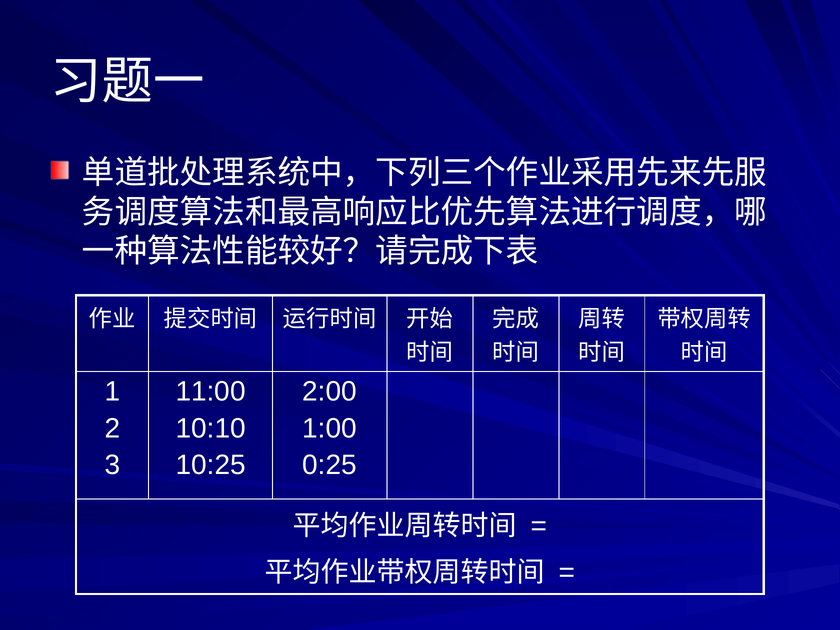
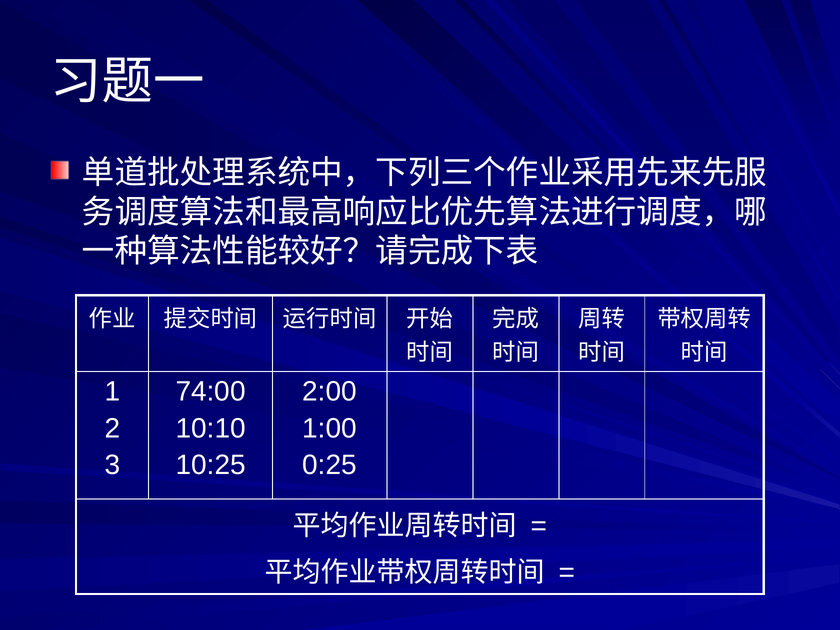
11:00: 11:00 -> 74:00 (211, 392)
